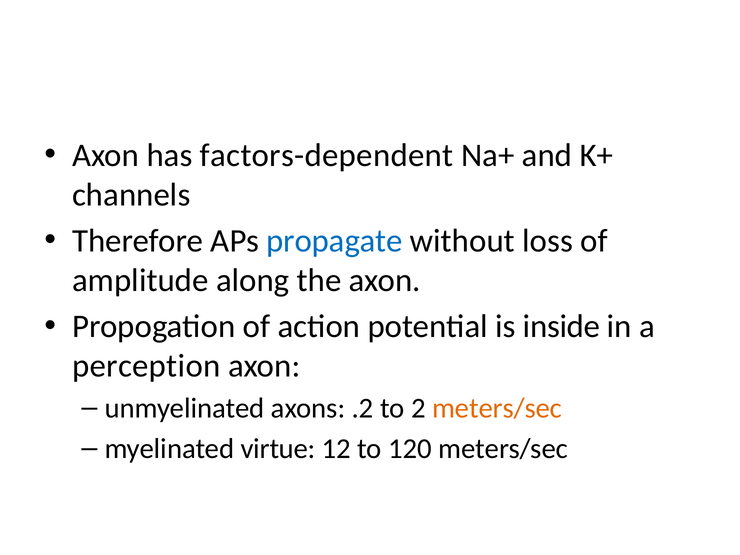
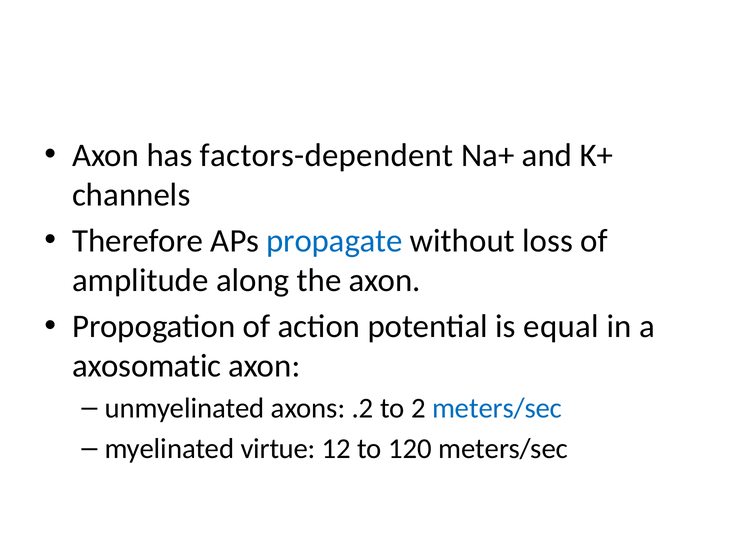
inside: inside -> equal (561, 326)
perception: perception -> axosomatic (147, 366)
meters/sec colour: orange -> blue (497, 408)
